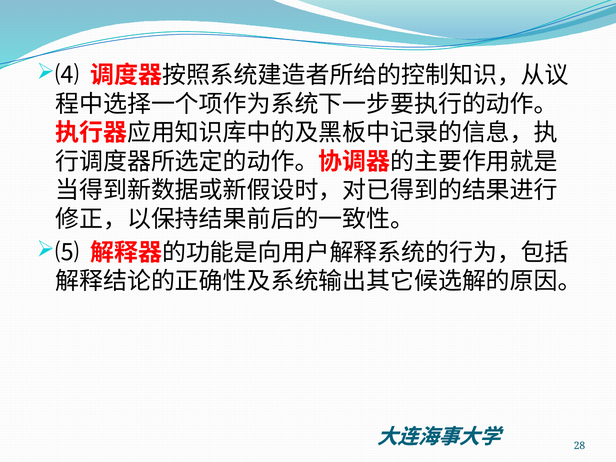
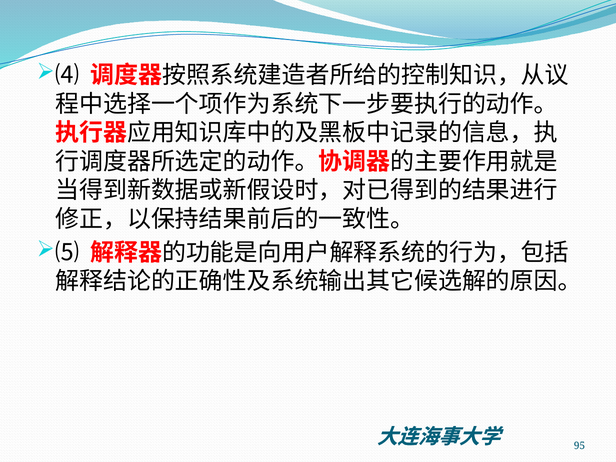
28: 28 -> 95 (580, 446)
